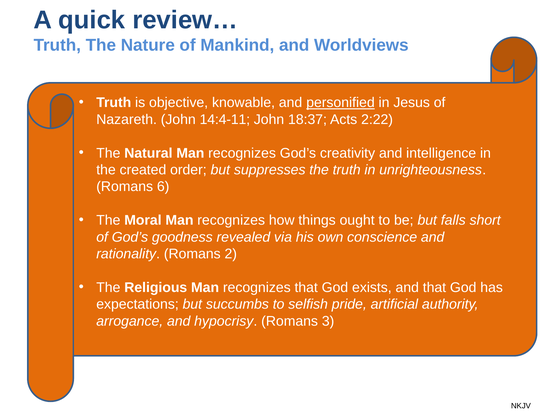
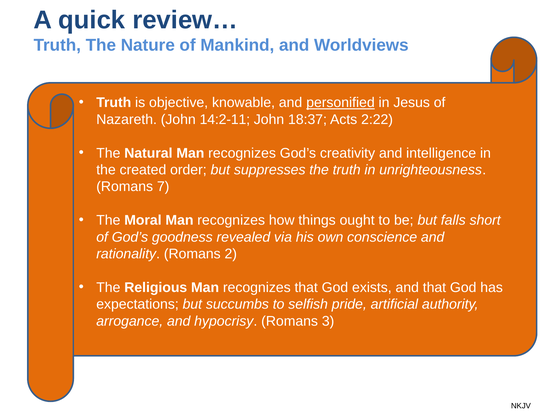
14:4-11: 14:4-11 -> 14:2-11 (225, 119)
6: 6 -> 7 (163, 187)
